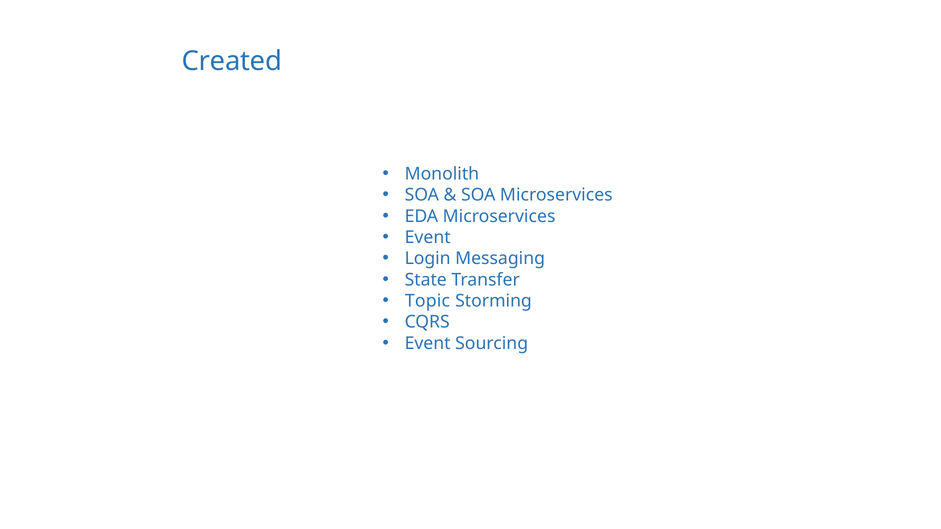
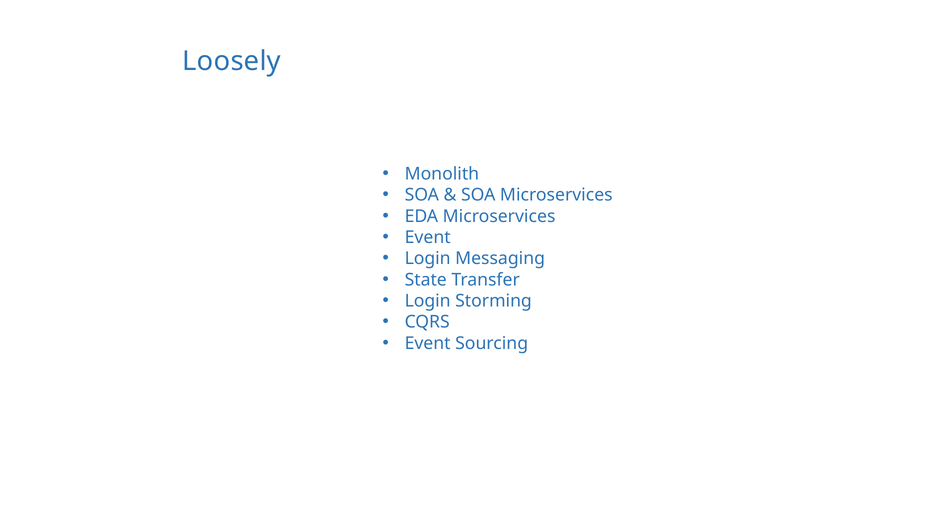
Created: Created -> Loosely (232, 61)
Topic: Topic -> Login (428, 301)
